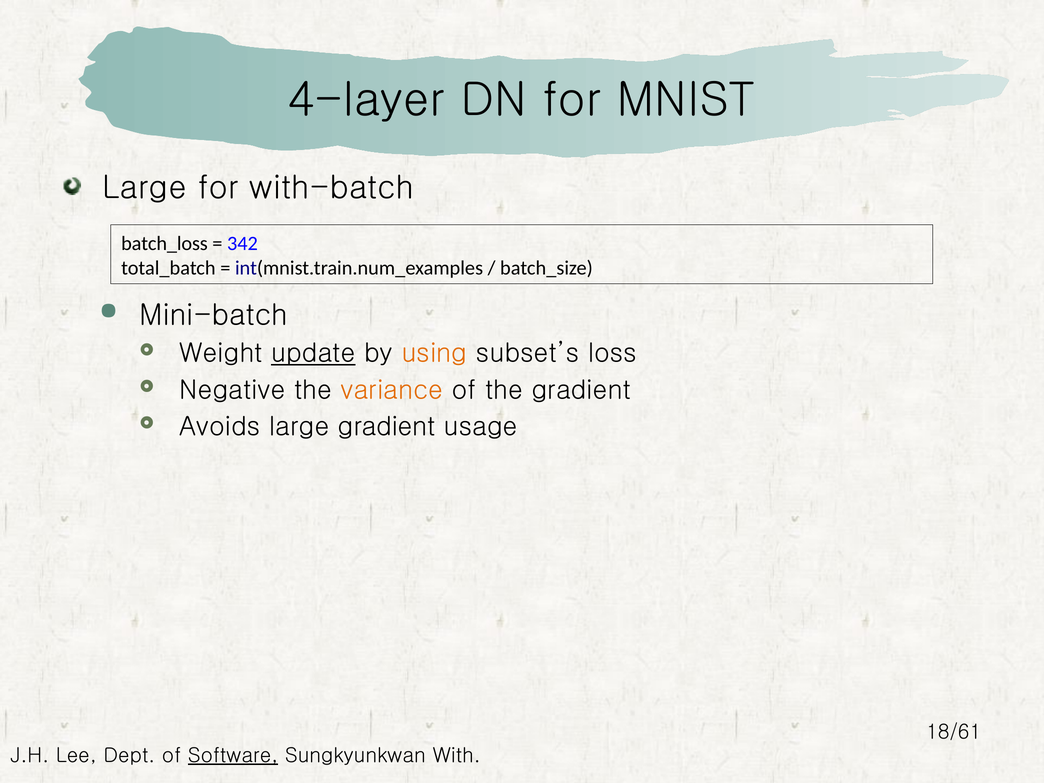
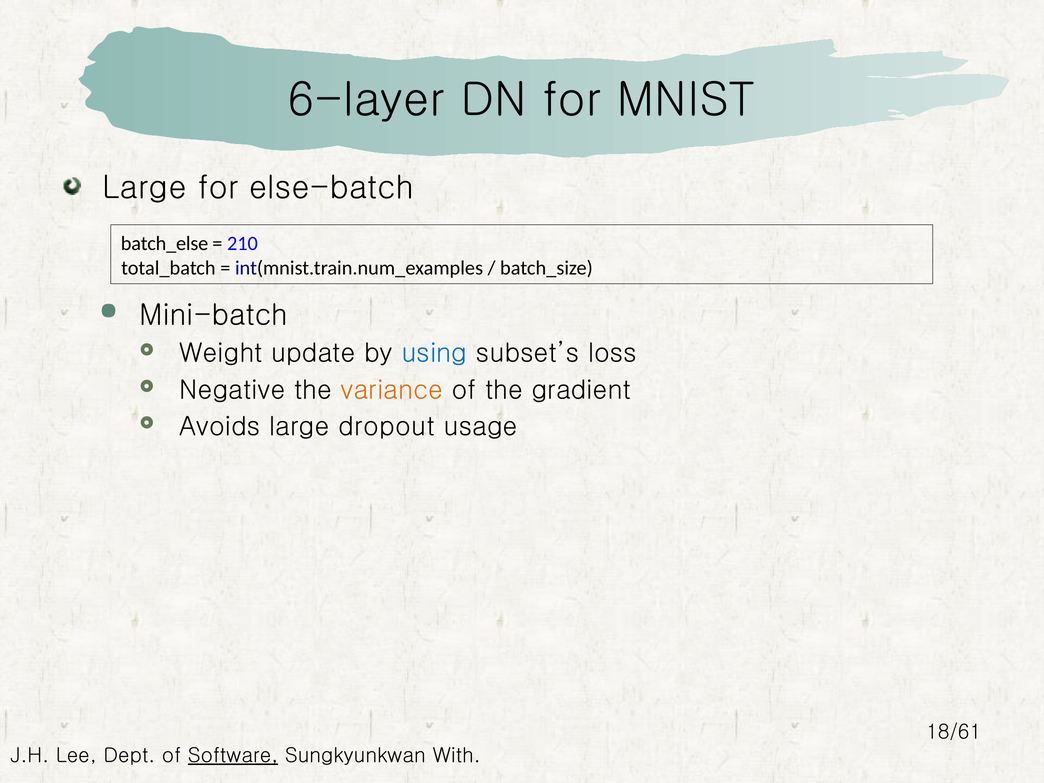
4-layer: 4-layer -> 6-layer (366, 100)
with-batch: with-batch -> else-batch (332, 188)
batch_loss: batch_loss -> batch_else (165, 244)
342: 342 -> 210 (242, 244)
update underline: present -> none (313, 353)
using colour: orange -> blue (434, 353)
large gradient: gradient -> dropout (386, 426)
